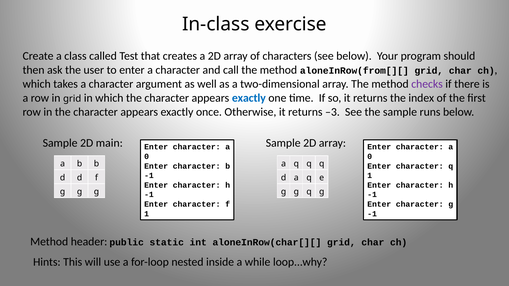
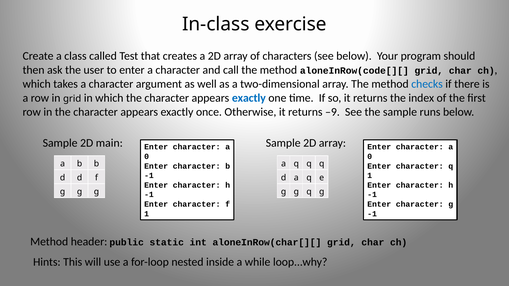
aloneInRow(from[][: aloneInRow(from[][ -> aloneInRow(code[][ (354, 71)
checks colour: purple -> blue (427, 84)
–3: –3 -> –9 (332, 112)
